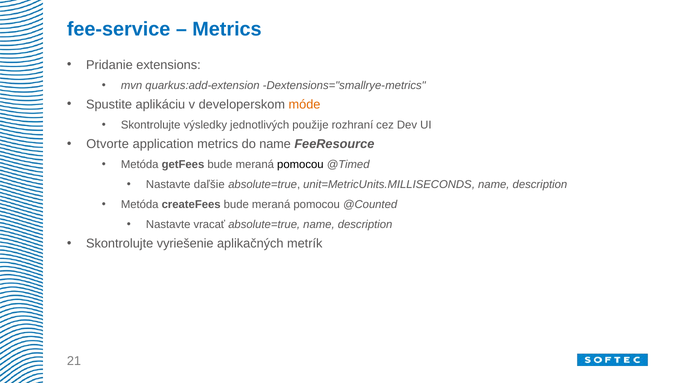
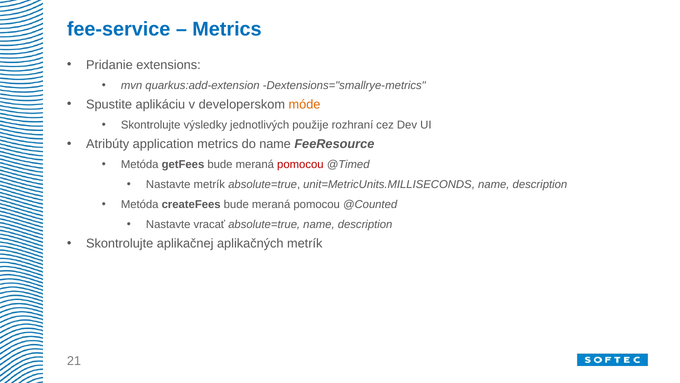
Otvorte: Otvorte -> Atribúty (108, 144)
pomocou colour: black -> red (300, 165)
Nastavte daľšie: daľšie -> metrík (209, 184)
vyriešenie: vyriešenie -> aplikačnej (185, 243)
